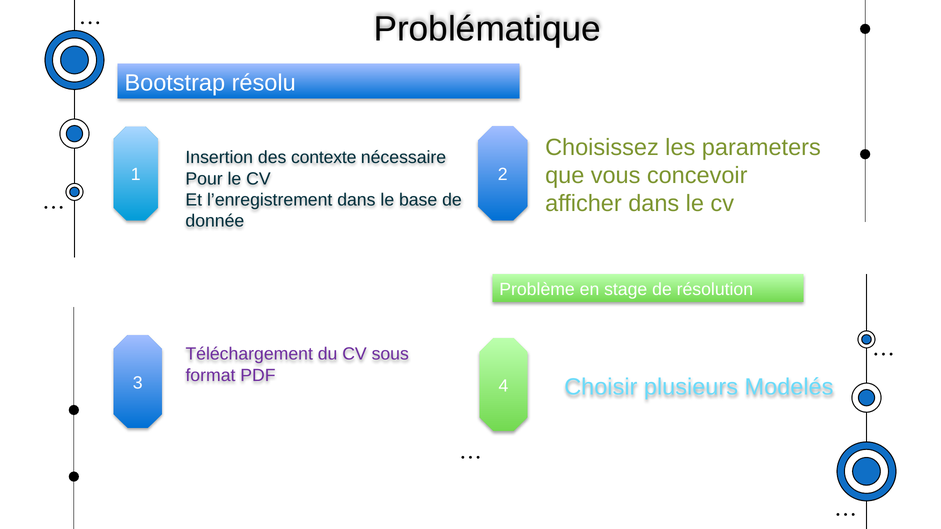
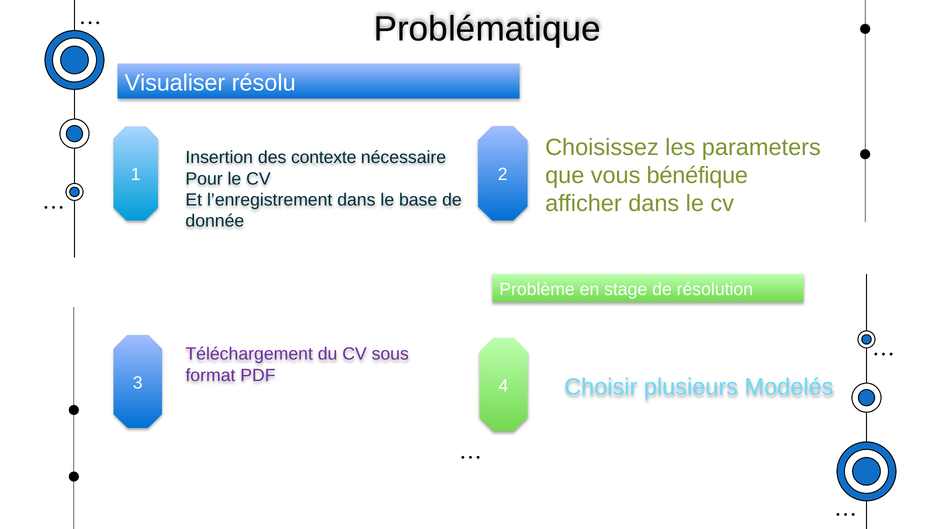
Bootstrap: Bootstrap -> Visualiser (175, 83)
concevoir: concevoir -> bénéfique (697, 176)
